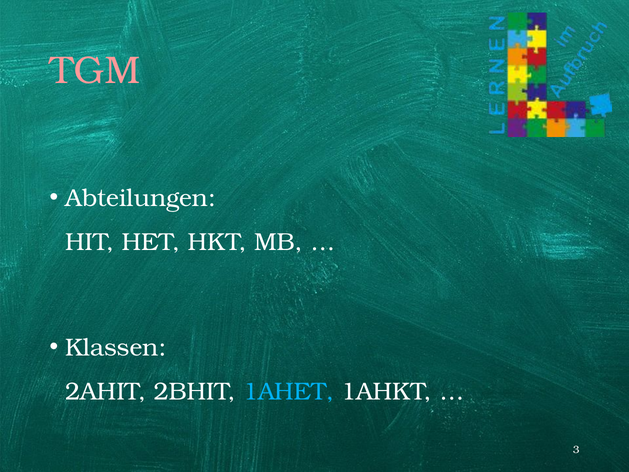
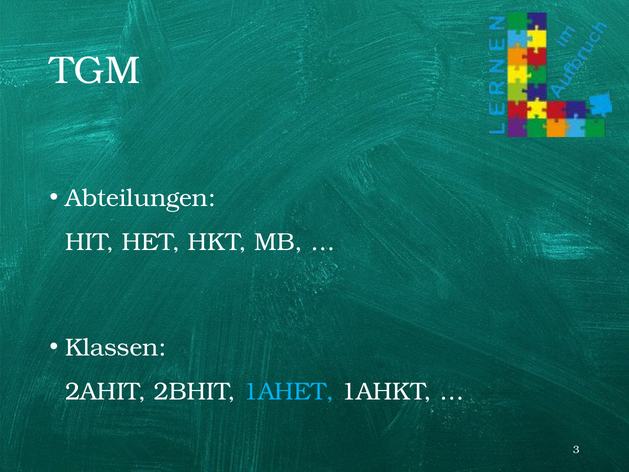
TGM colour: pink -> white (95, 70)
